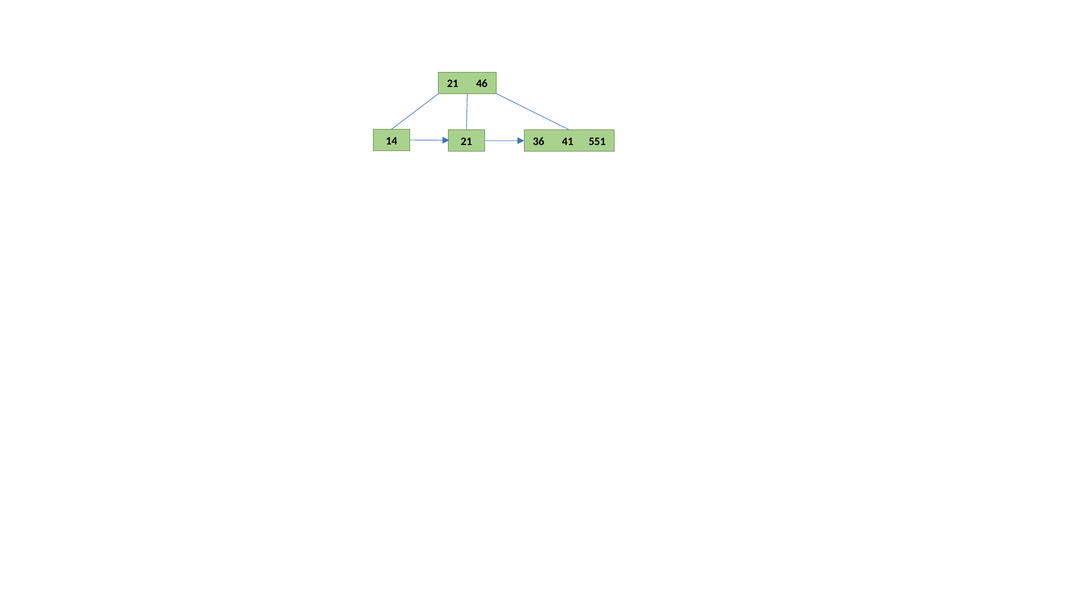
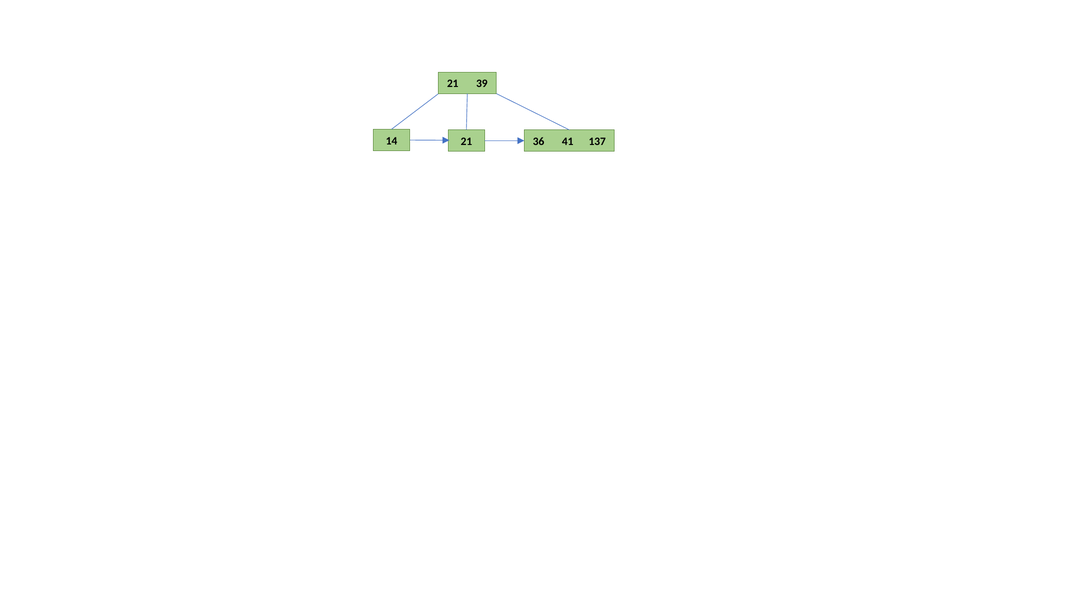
46: 46 -> 39 (482, 84)
551: 551 -> 137 (597, 141)
